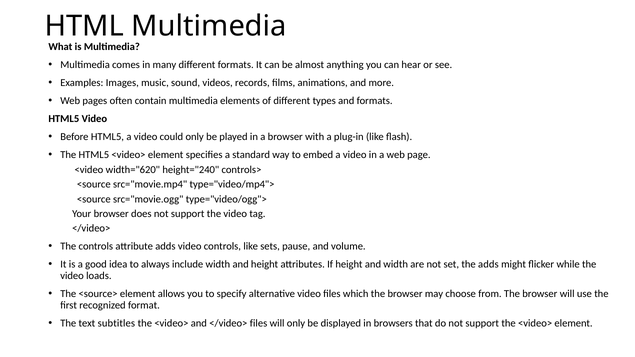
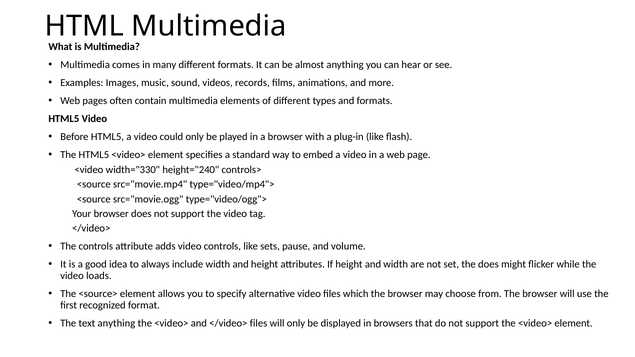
width="620: width="620 -> width="330 (133, 170)
the adds: adds -> does (488, 265)
text subtitles: subtitles -> anything (116, 323)
